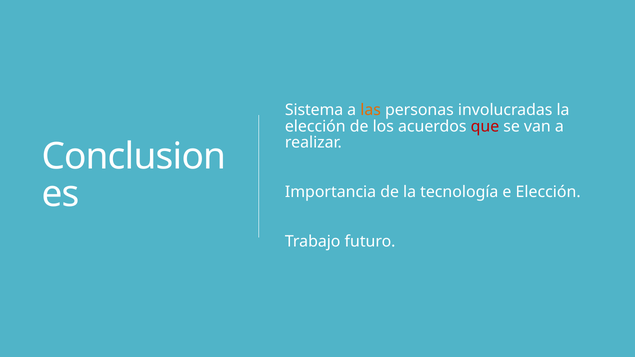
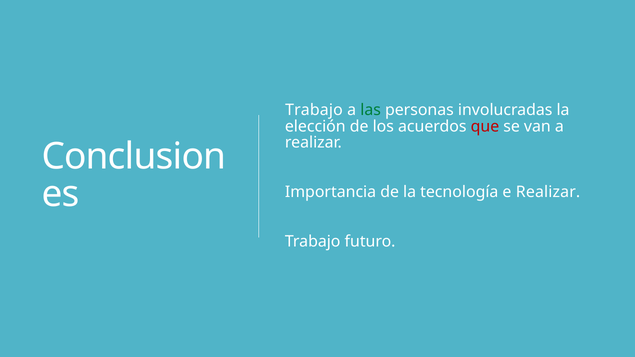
Sistema: Sistema -> Trabajo (314, 110)
las colour: orange -> green (371, 110)
e Elección: Elección -> Realizar (548, 192)
